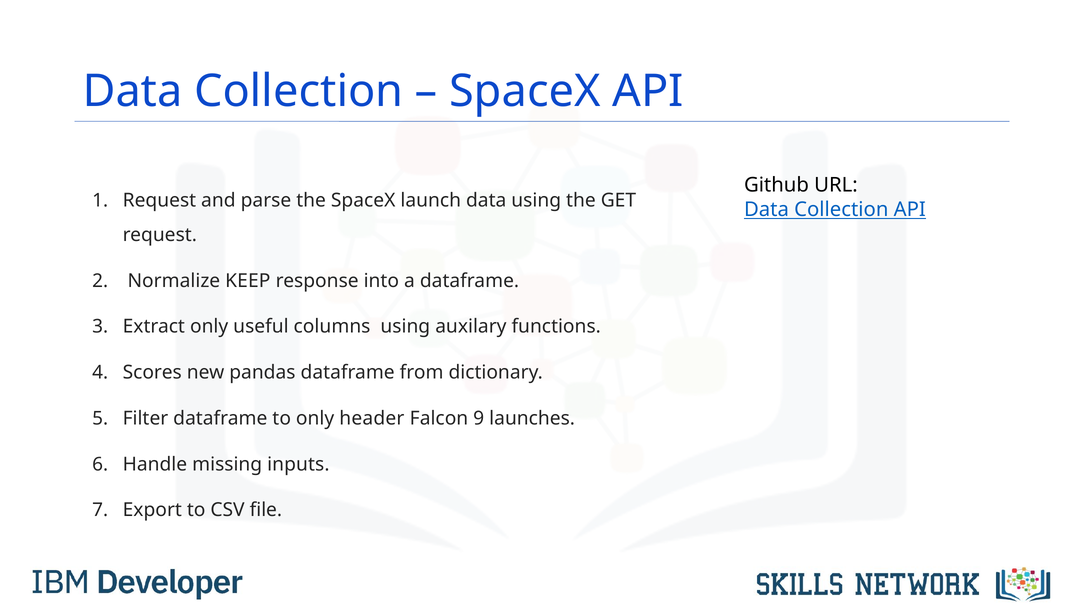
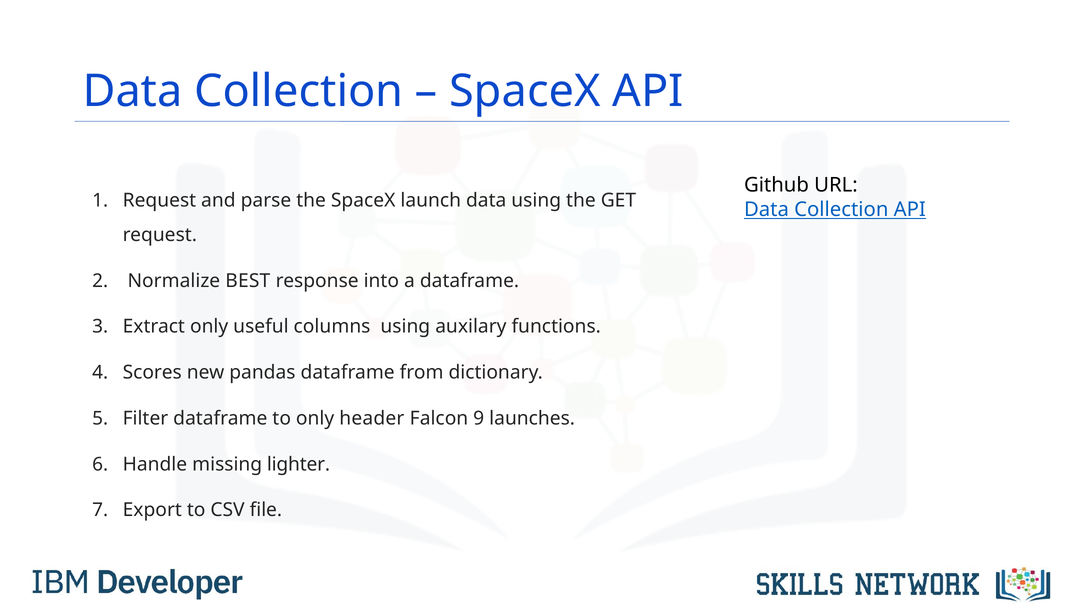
KEEP: KEEP -> BEST (248, 281)
inputs: inputs -> lighter (299, 464)
